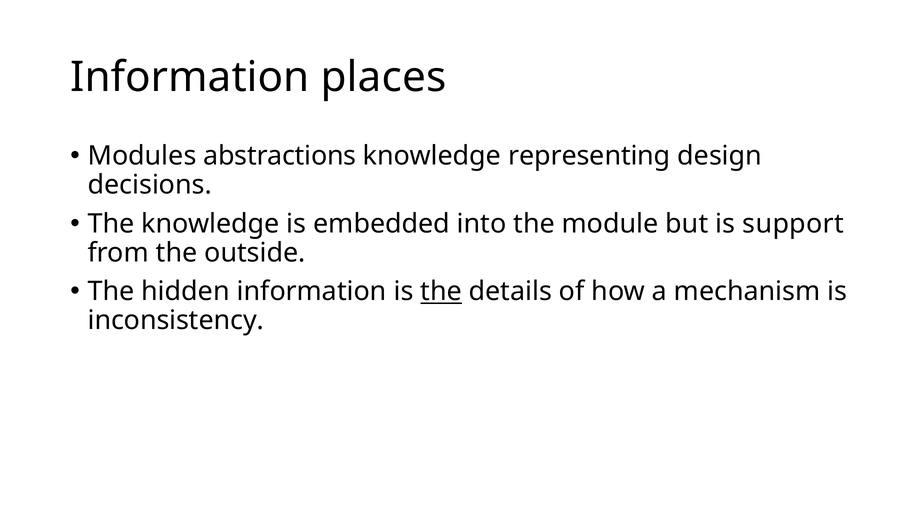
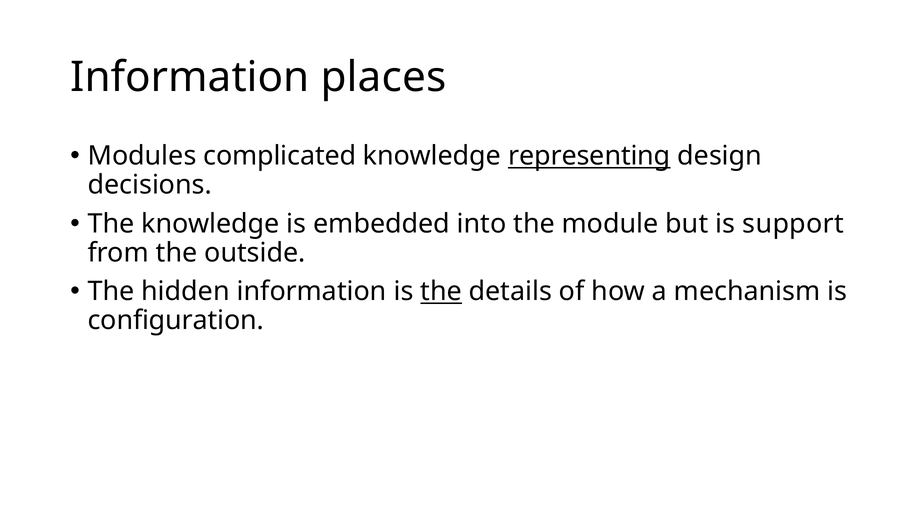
abstractions: abstractions -> complicated (280, 156)
representing underline: none -> present (589, 156)
inconsistency: inconsistency -> configuration (176, 321)
